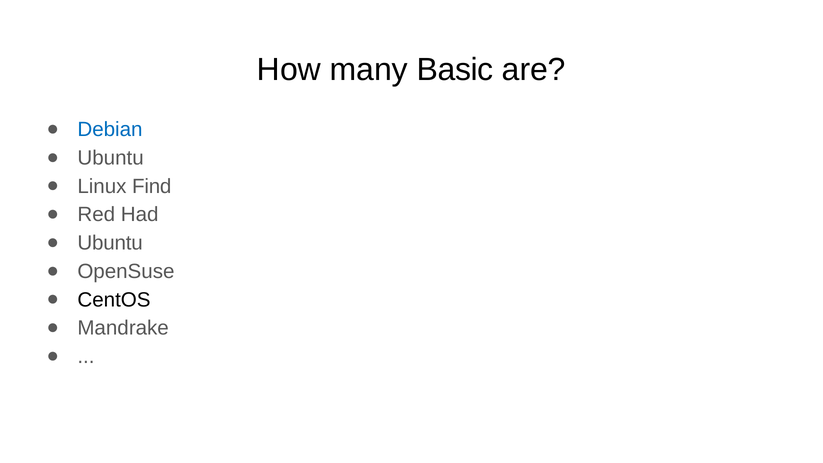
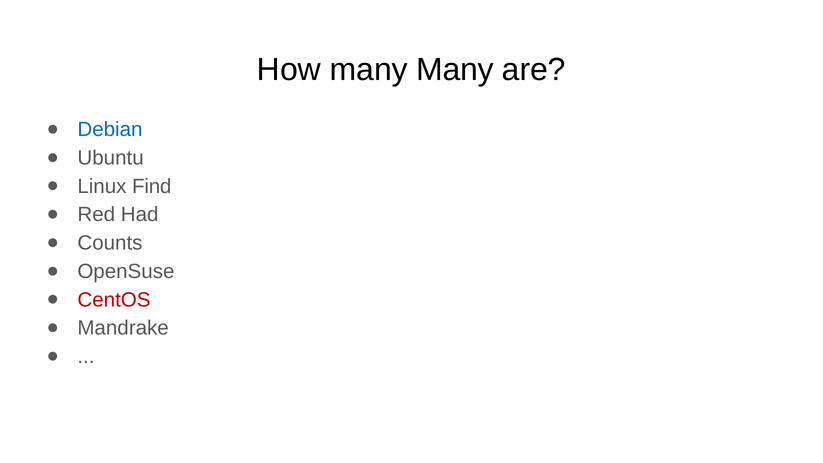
many Basic: Basic -> Many (455, 70)
Ubuntu: Ubuntu -> Counts (110, 243)
CentOS colour: black -> red (114, 300)
